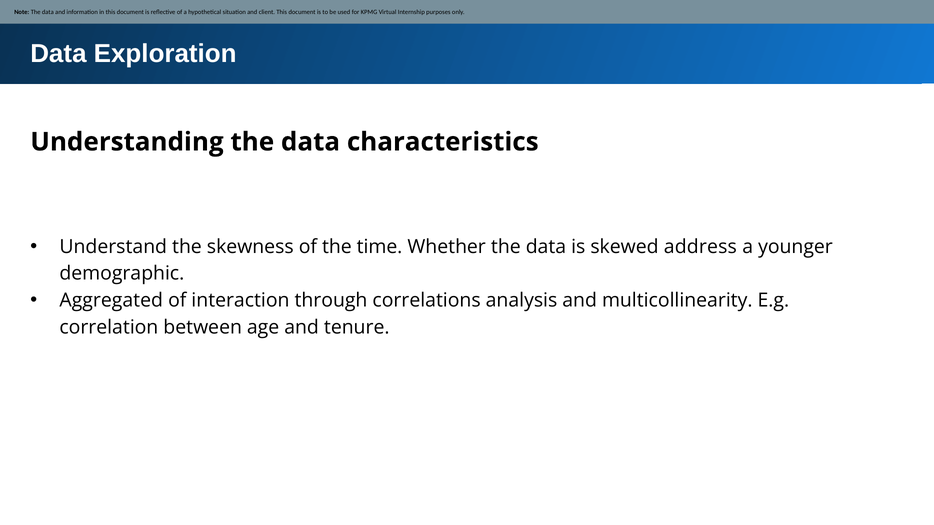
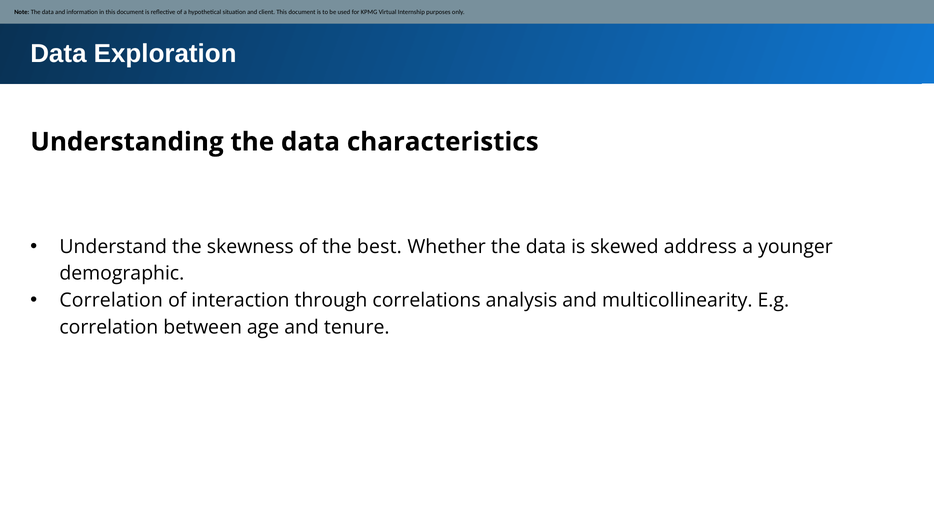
time: time -> best (379, 247)
Aggregated: Aggregated -> Correlation (111, 301)
